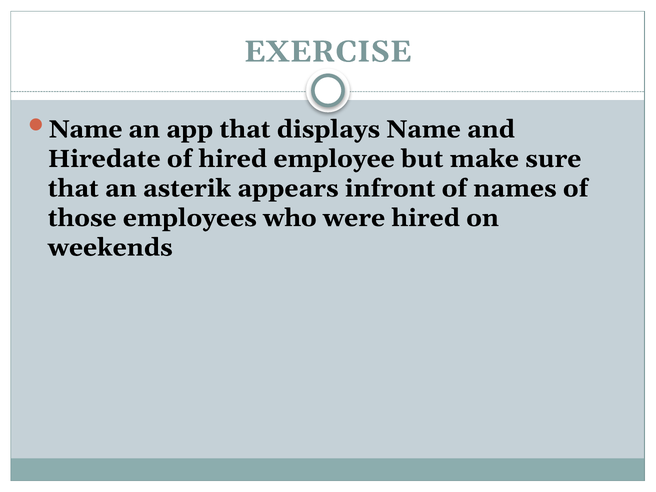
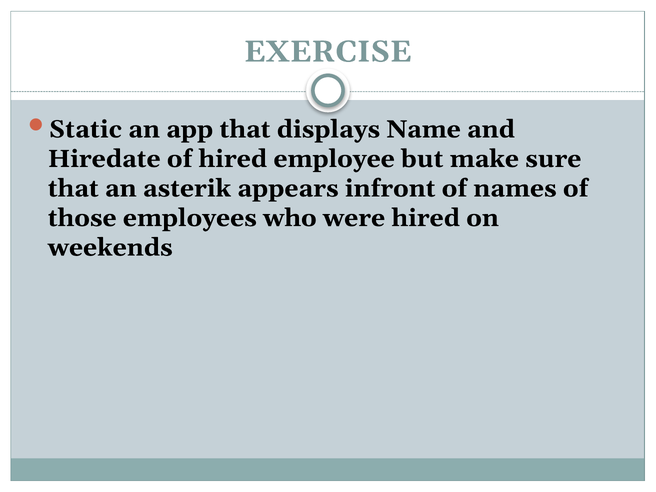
Name: Name -> Static (85, 129)
